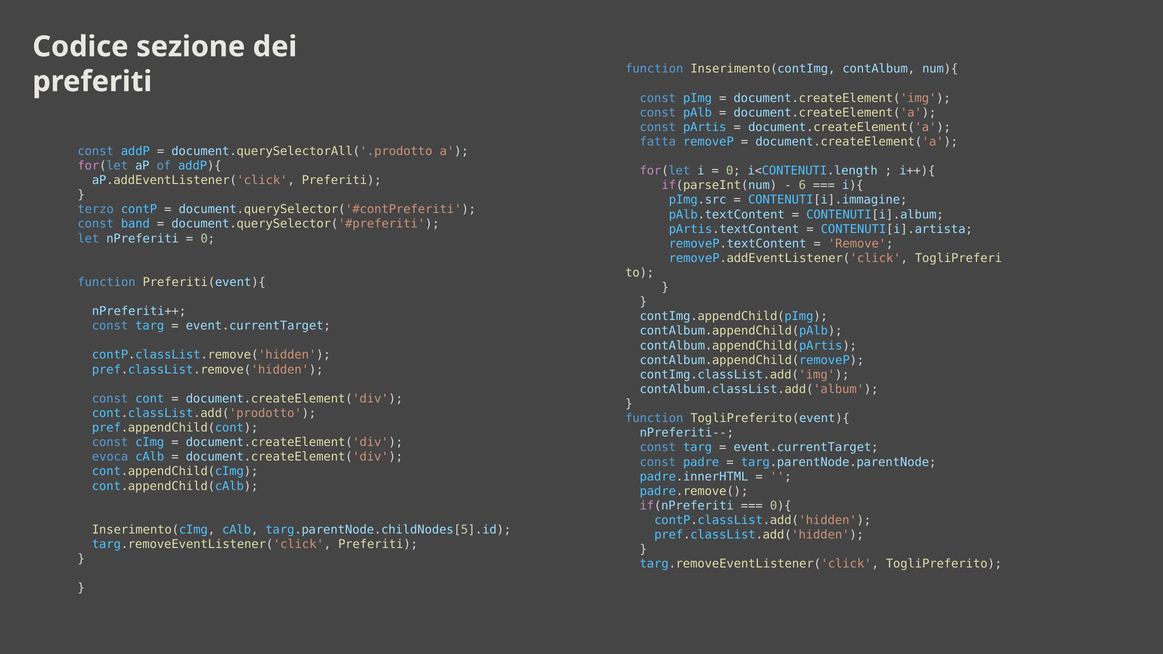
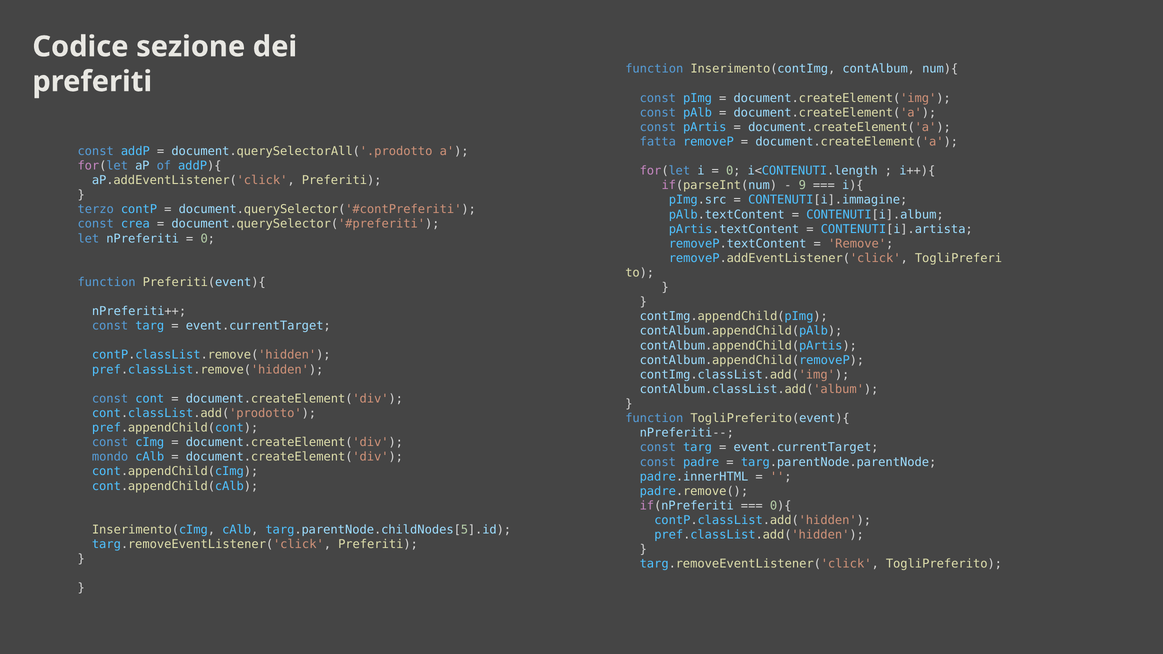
6: 6 -> 9 (802, 185)
band: band -> crea (135, 224)
evoca: evoca -> mondo (110, 457)
